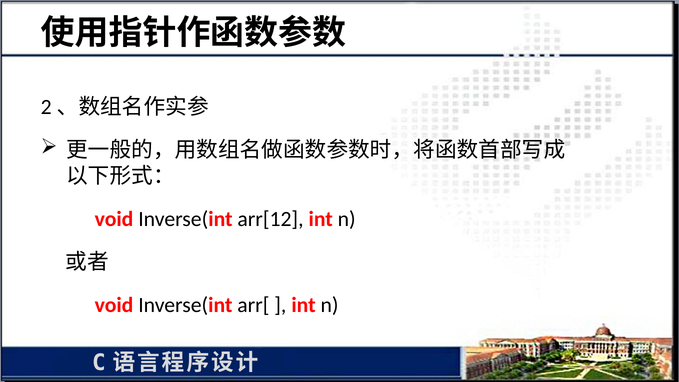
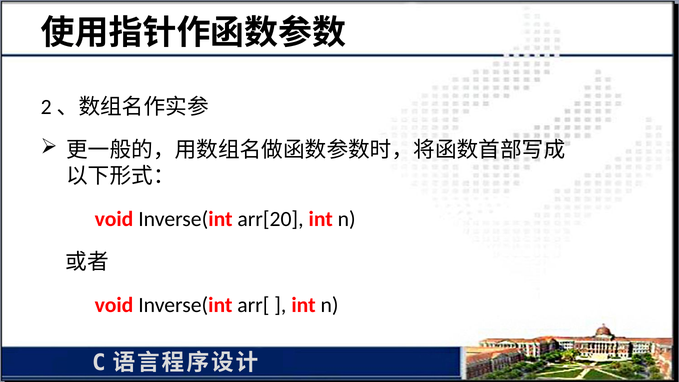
arr[12: arr[12 -> arr[20 (270, 219)
